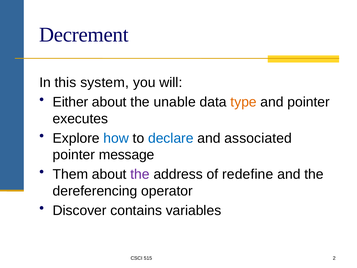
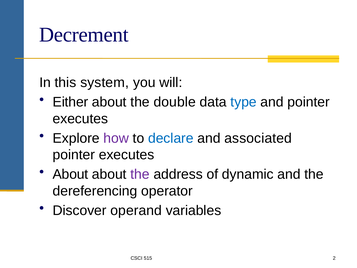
unable: unable -> double (175, 102)
type colour: orange -> blue (244, 102)
how colour: blue -> purple (116, 138)
message: message -> executes (127, 155)
Them: Them -> About (70, 174)
redefine: redefine -> dynamic (248, 174)
contains: contains -> operand (136, 210)
